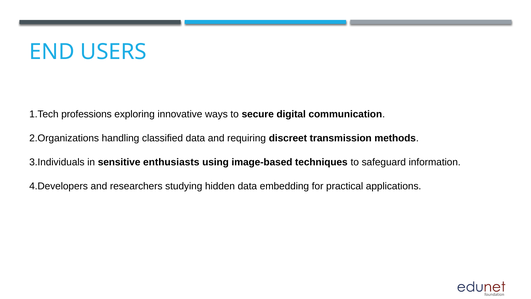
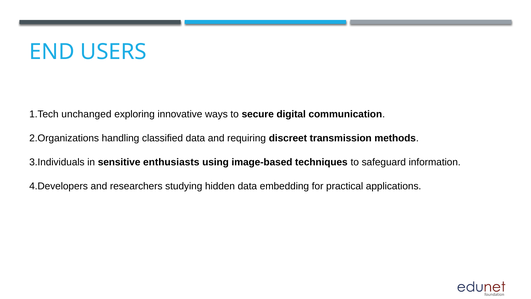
professions: professions -> unchanged (86, 114)
